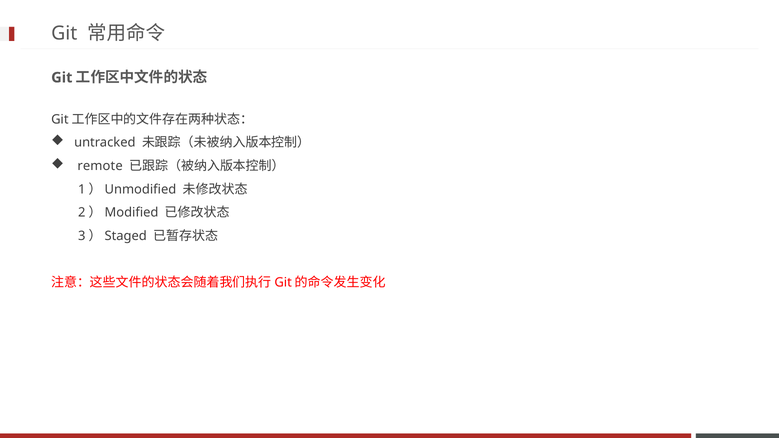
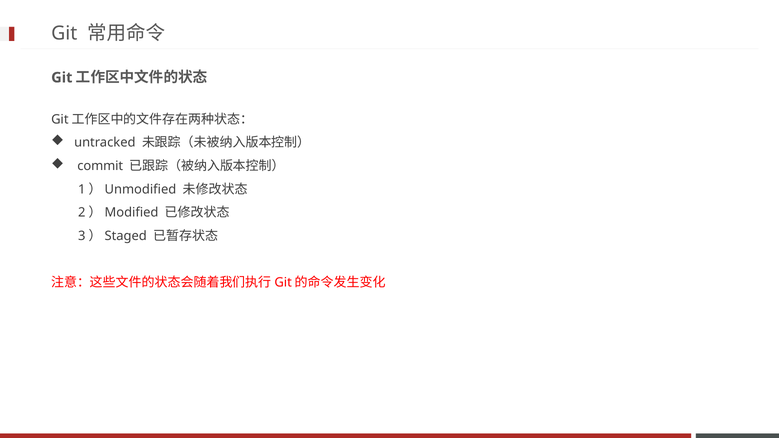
remote: remote -> commit (100, 166)
